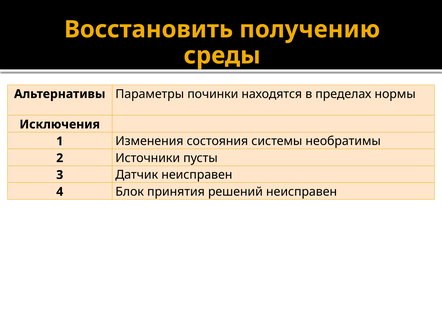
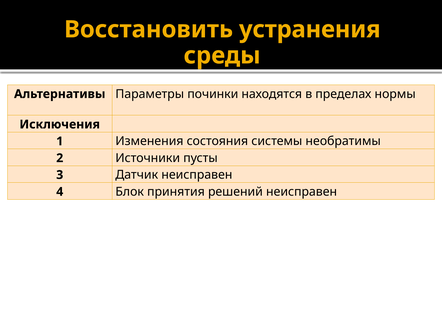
получению: получению -> устранения (310, 29)
